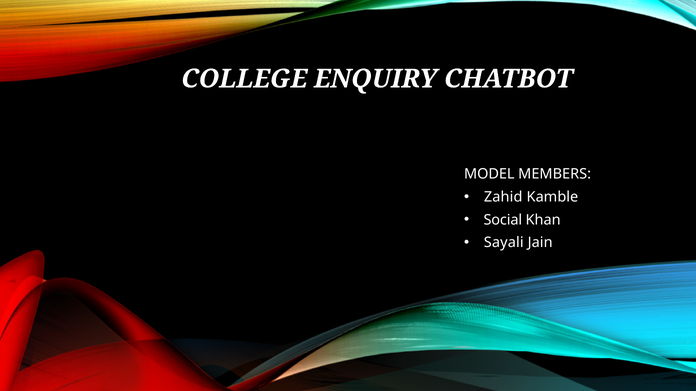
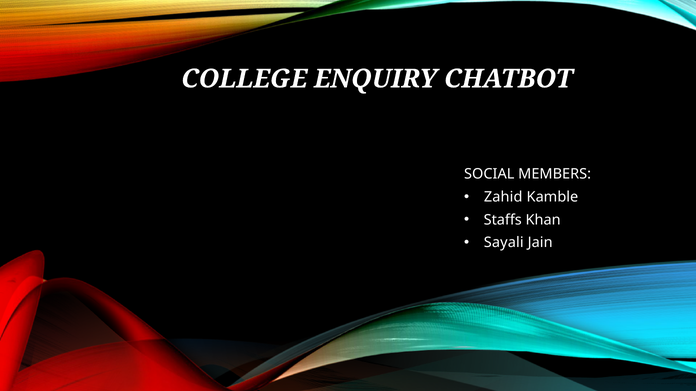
MODEL: MODEL -> SOCIAL (489, 174)
Social: Social -> Staffs (503, 220)
